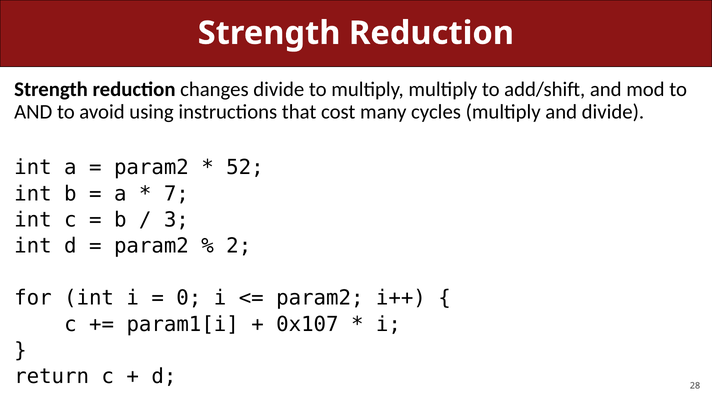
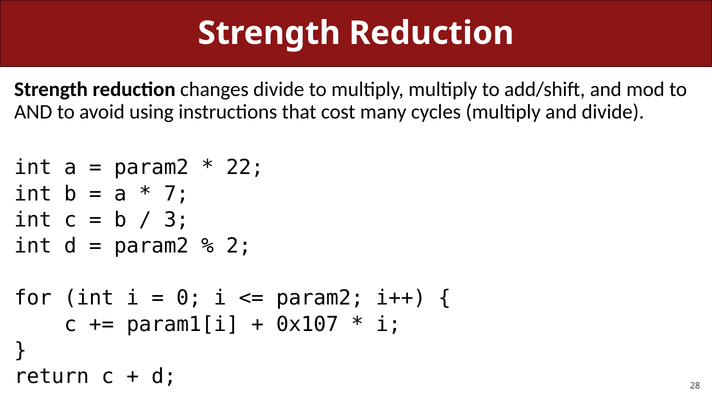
52: 52 -> 22 (245, 168)
